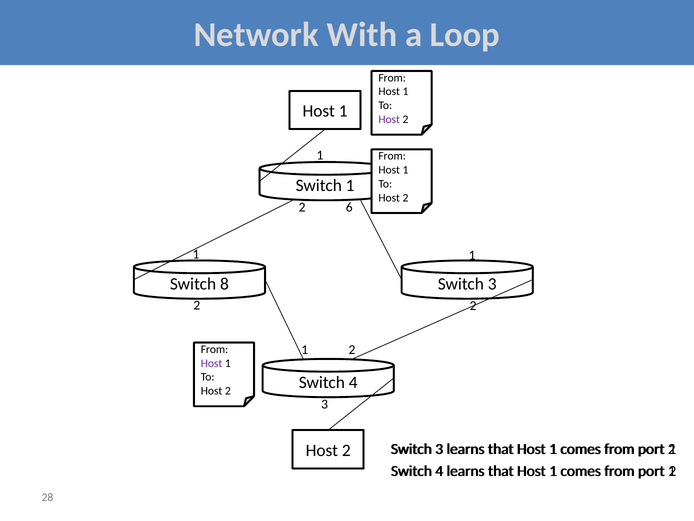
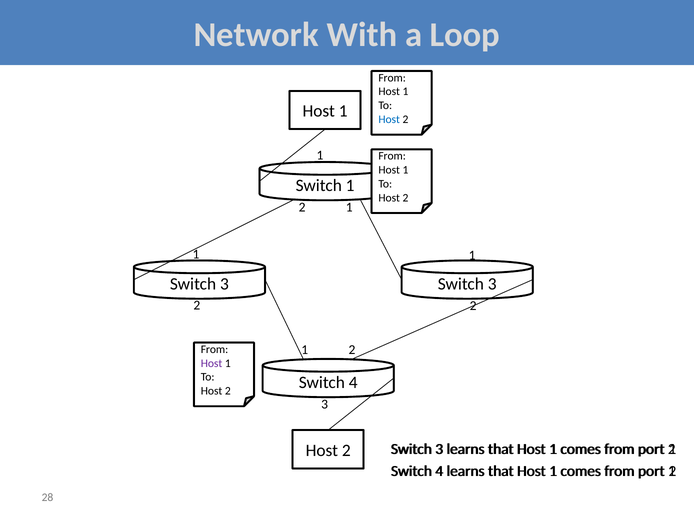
Host colour: purple -> blue (389, 119)
6: 6 -> 1 (349, 207)
8: 8 -> 3 (224, 284)
